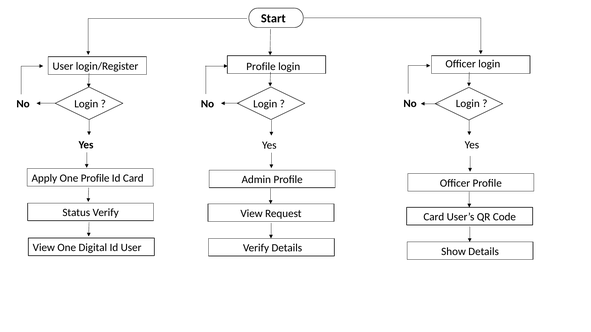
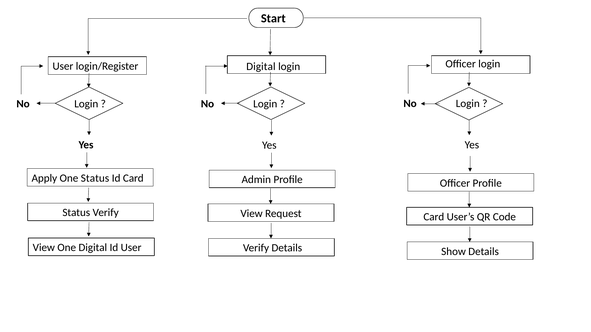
login/Register Profile: Profile -> Digital (261, 67)
One Profile: Profile -> Status (95, 178)
